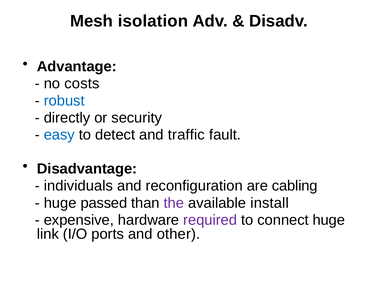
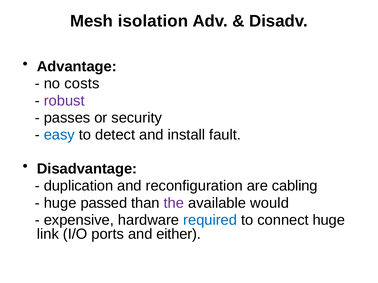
robust colour: blue -> purple (64, 101)
directly: directly -> passes (67, 118)
traffic: traffic -> install (186, 135)
individuals: individuals -> duplication (79, 186)
install: install -> would (270, 203)
required colour: purple -> blue (210, 220)
other: other -> either (179, 234)
